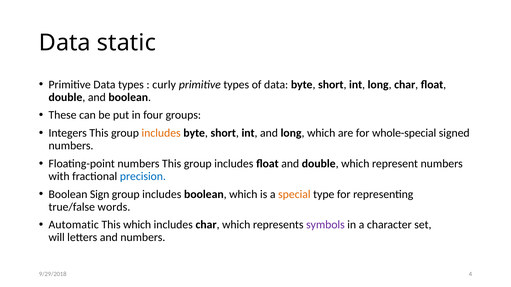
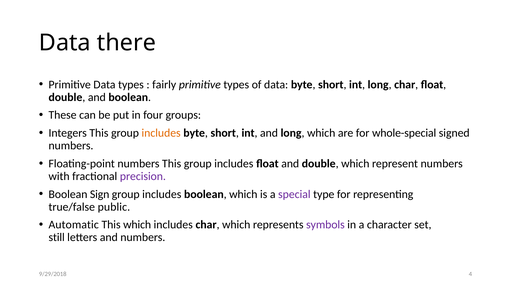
static: static -> there (126, 43)
curly: curly -> fairly (164, 85)
precision colour: blue -> purple (143, 177)
special colour: orange -> purple (294, 194)
words: words -> public (114, 207)
will: will -> still (57, 238)
